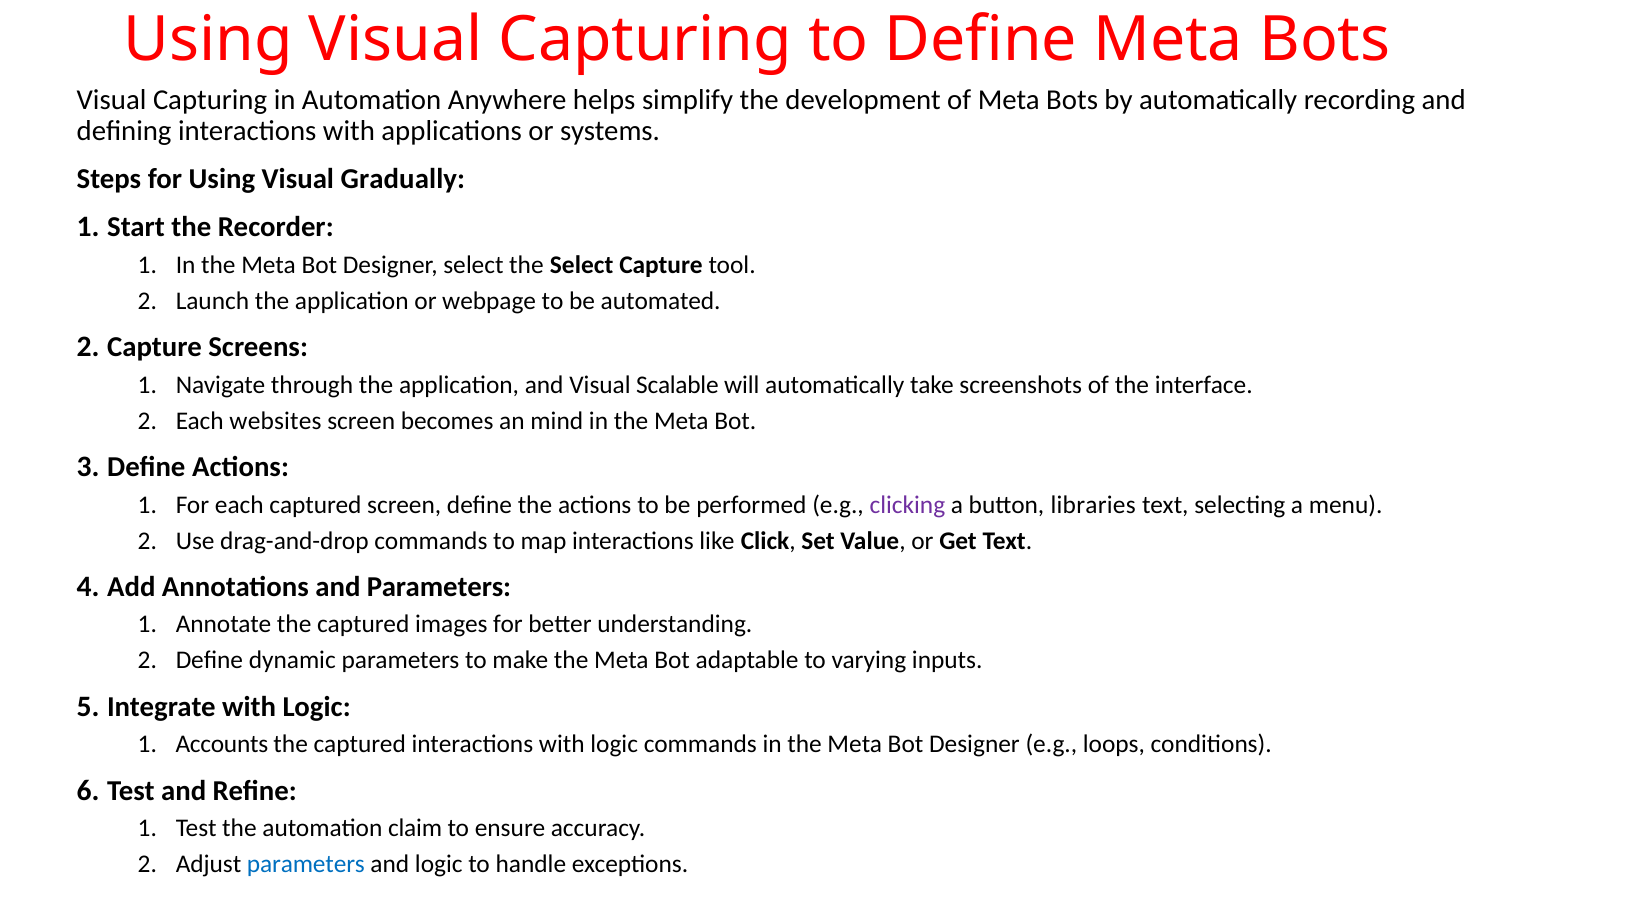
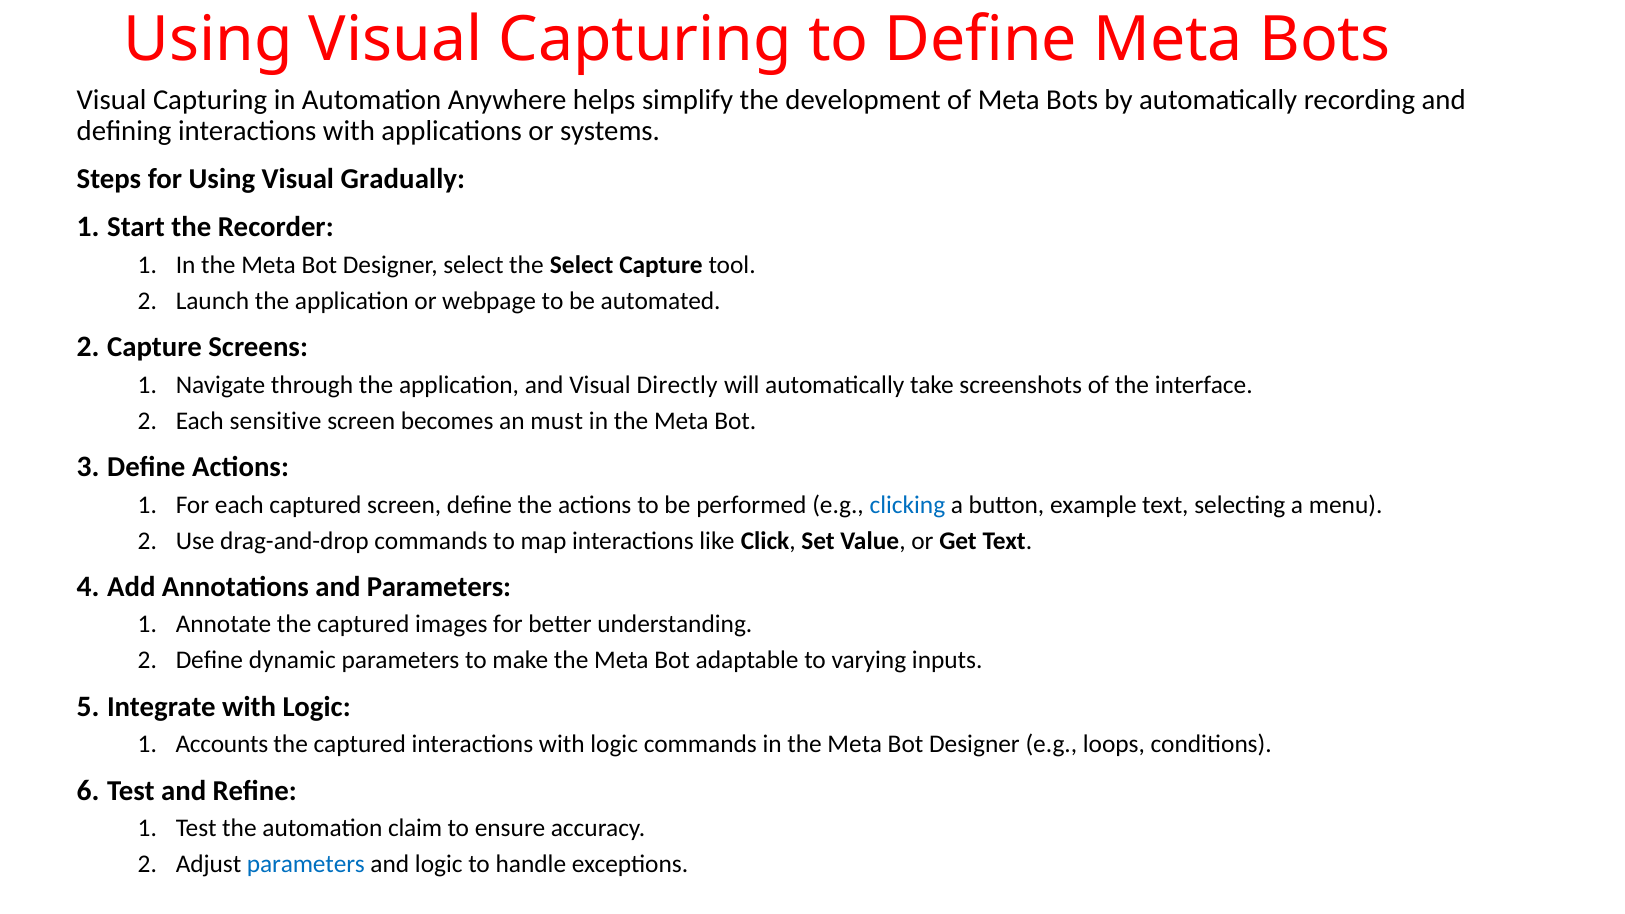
Scalable: Scalable -> Directly (677, 385)
websites: websites -> sensitive (275, 421)
mind: mind -> must (557, 421)
clicking colour: purple -> blue (907, 505)
libraries: libraries -> example (1093, 505)
